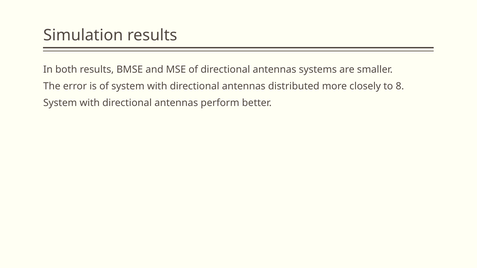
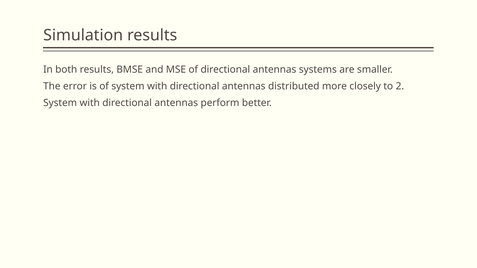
8: 8 -> 2 (400, 86)
